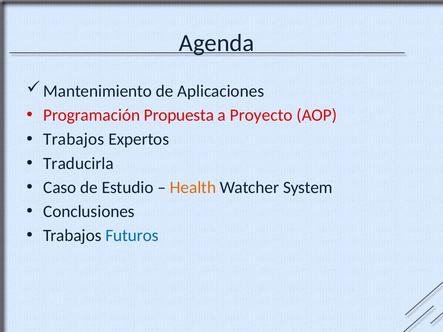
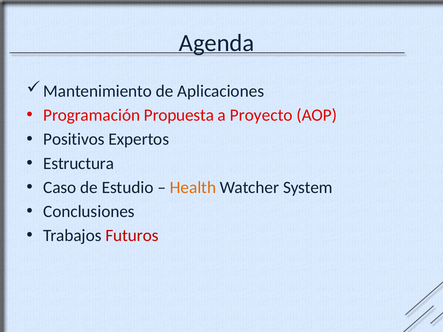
Trabajos: Trabajos -> Positivos (74, 139)
Traducirla: Traducirla -> Estructura (79, 164)
Futuros colour: blue -> red (132, 236)
